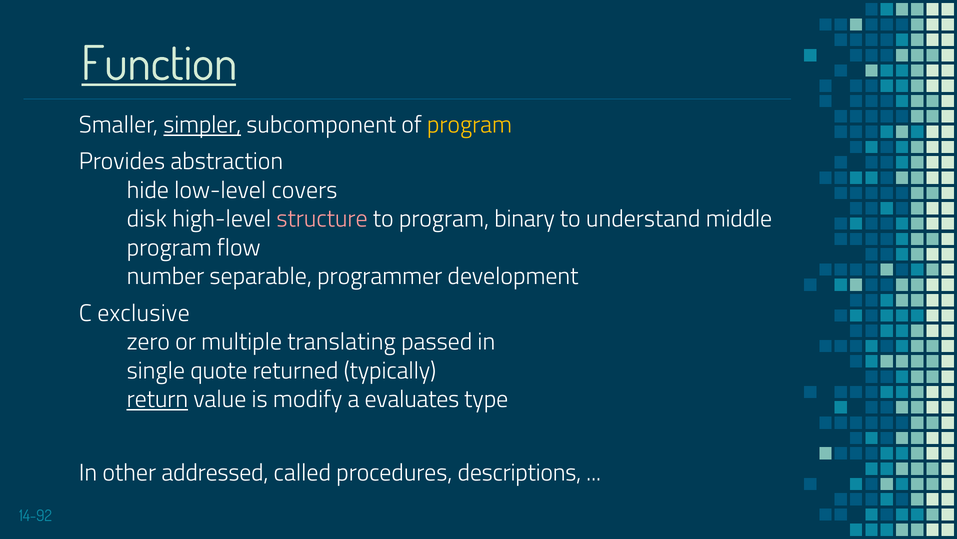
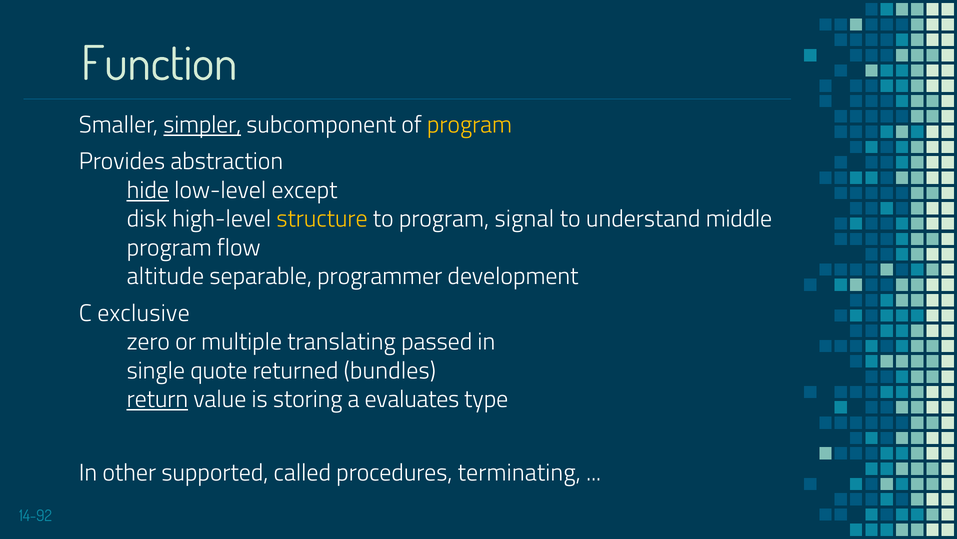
Function underline: present -> none (159, 64)
hide underline: none -> present (148, 190)
covers: covers -> except (304, 190)
structure colour: pink -> yellow (322, 219)
binary: binary -> signal (524, 219)
number: number -> altitude (165, 276)
typically: typically -> bundles (390, 370)
modify: modify -> storing (308, 399)
addressed: addressed -> supported (215, 472)
descriptions: descriptions -> terminating (519, 472)
